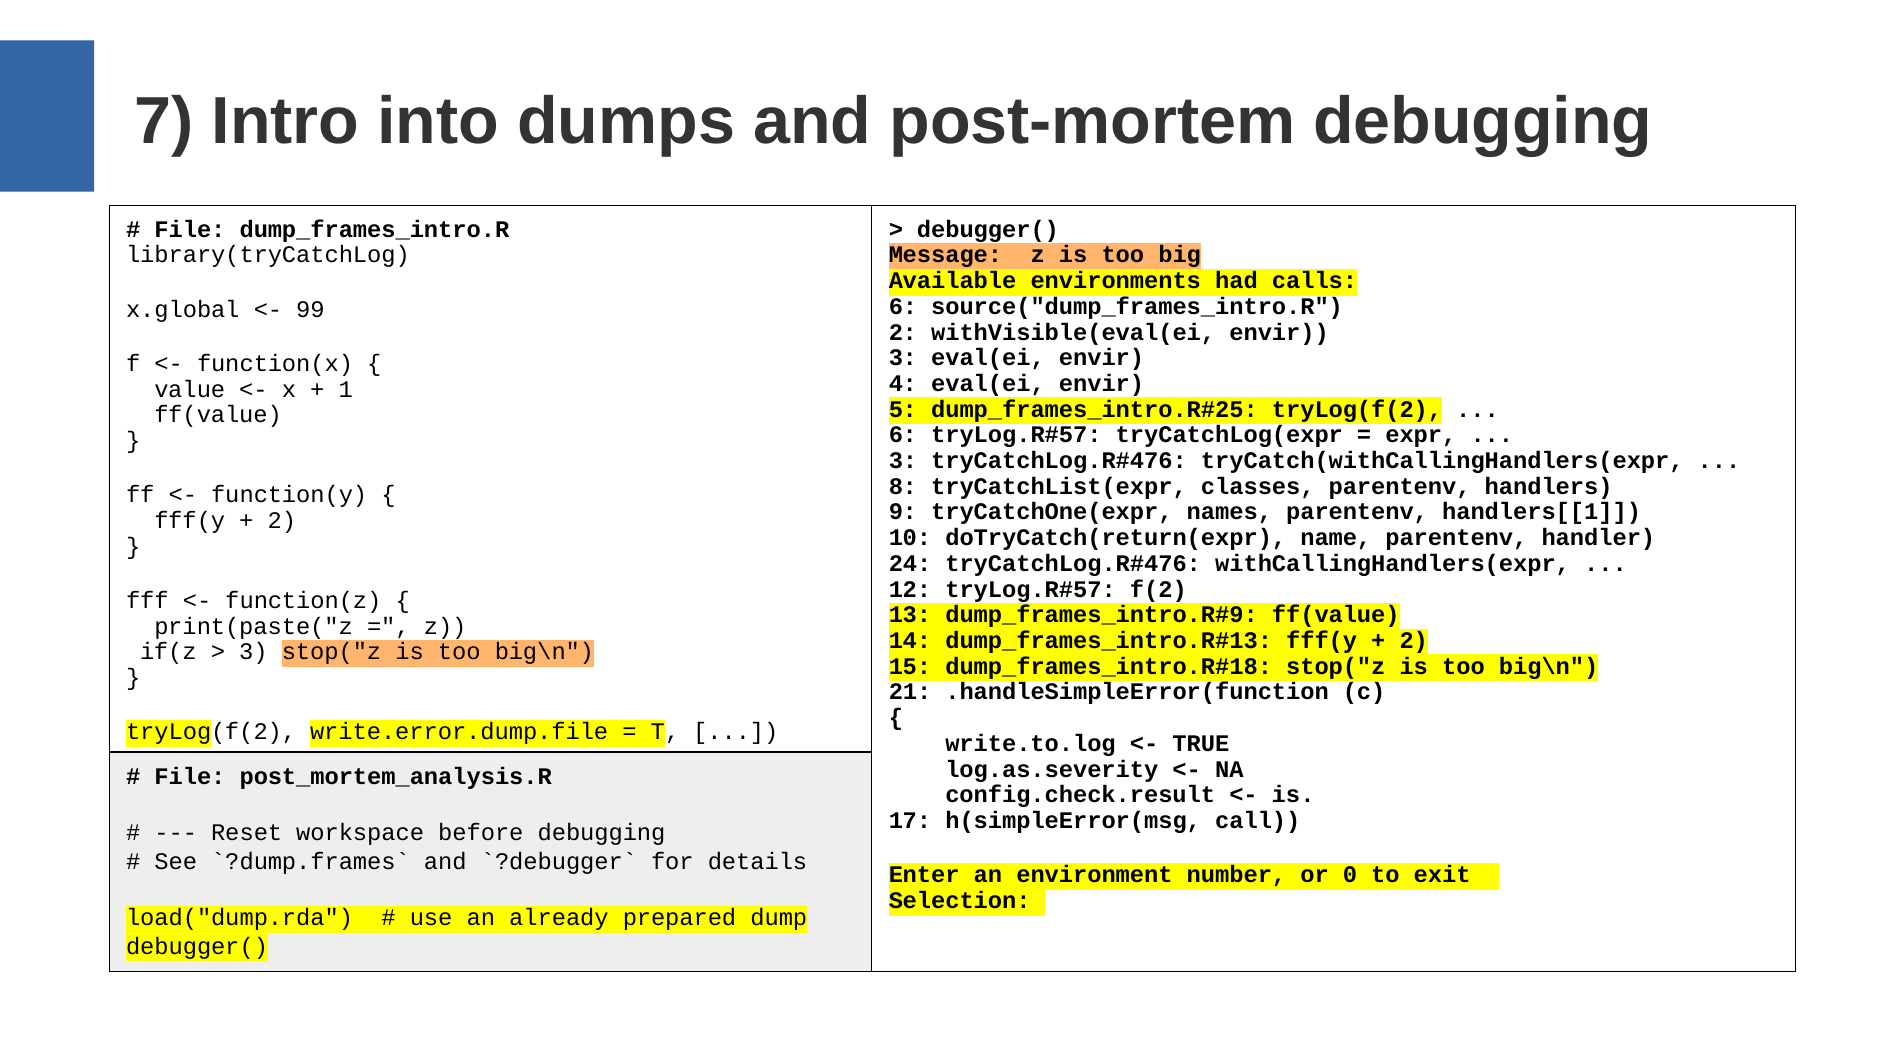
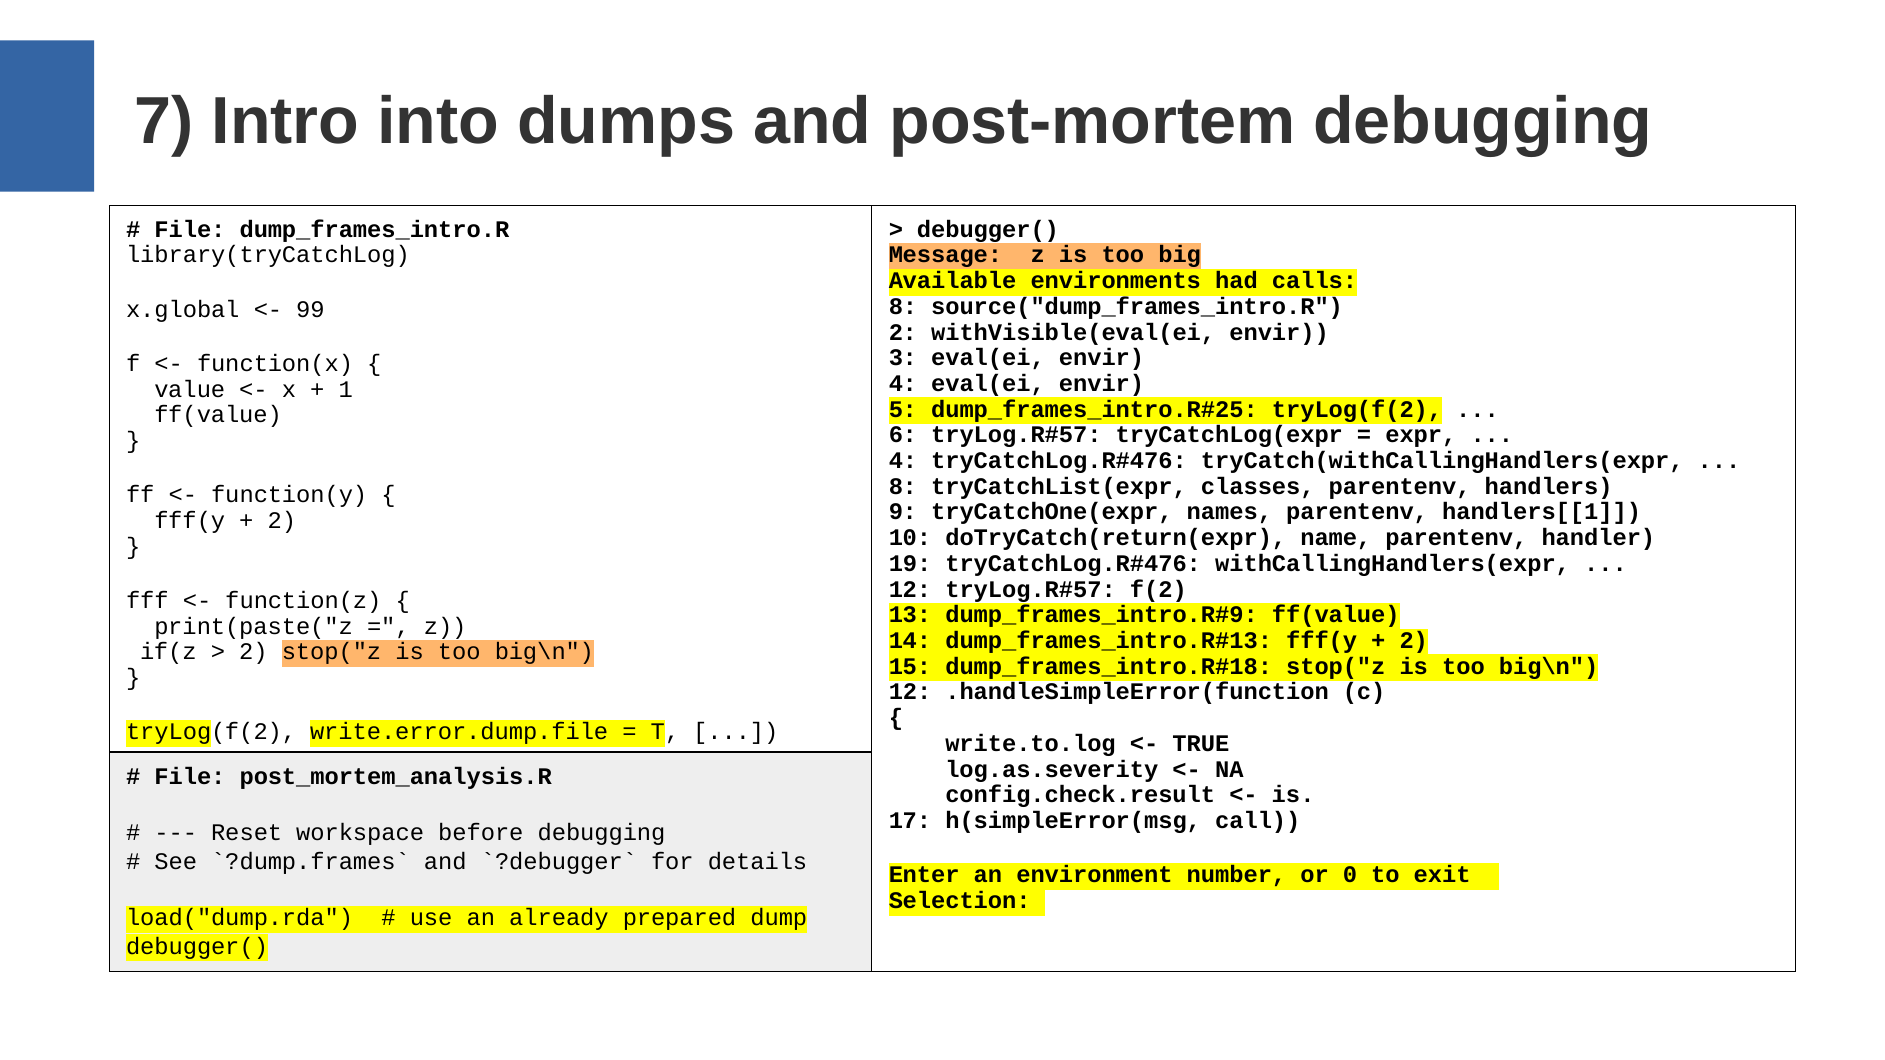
6: 6 -> 8 (903, 307)
3: 3 -> 4 (903, 461)
24: 24 -> 19 (910, 564)
3: 3 -> 2 (253, 652)
21: 21 -> 12 (910, 692)
